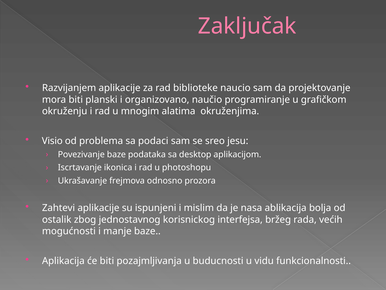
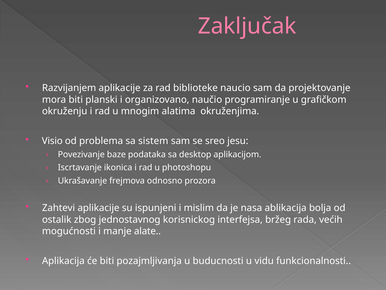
podaci: podaci -> sistem (153, 141)
manje baze: baze -> alate (147, 231)
